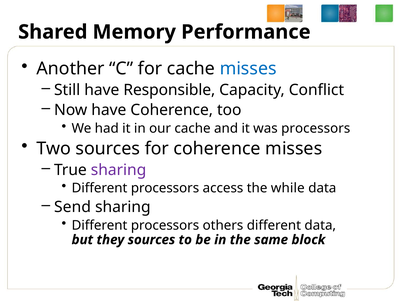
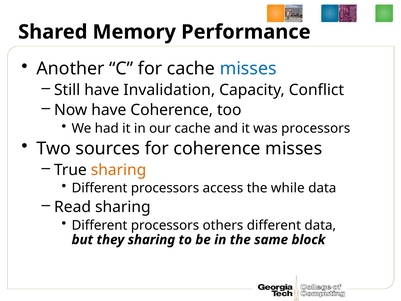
Responsible: Responsible -> Invalidation (169, 90)
sharing colour: purple -> orange (119, 170)
Send: Send -> Read (73, 207)
they sources: sources -> sharing (151, 240)
